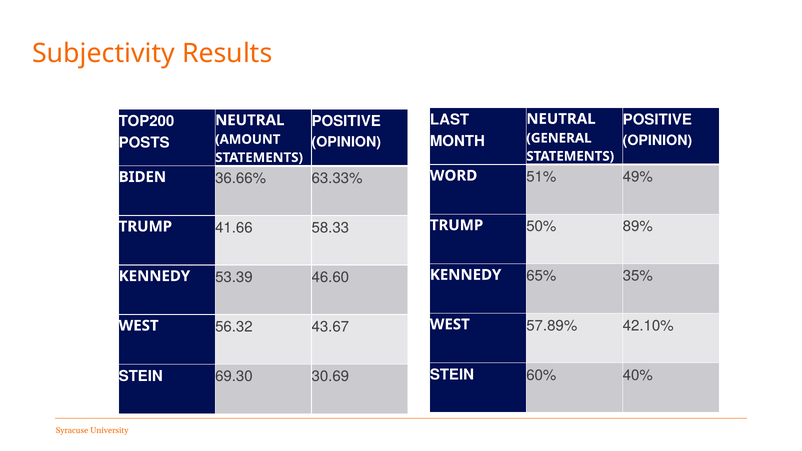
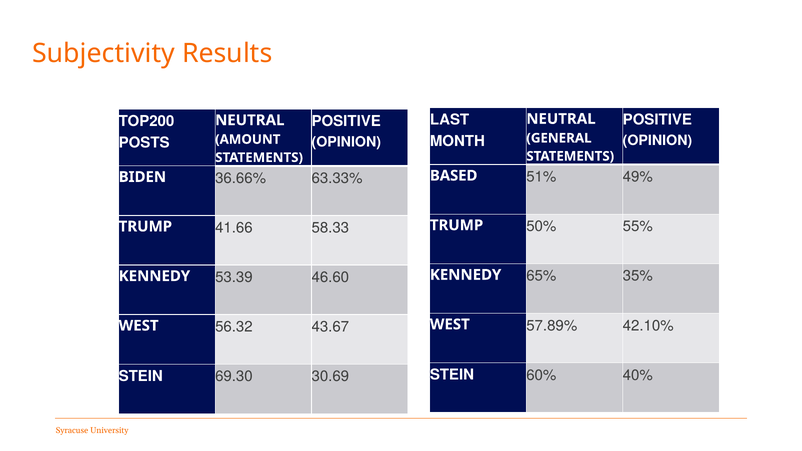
WORD: WORD -> BASED (454, 176)
89%: 89% -> 55% (638, 226)
